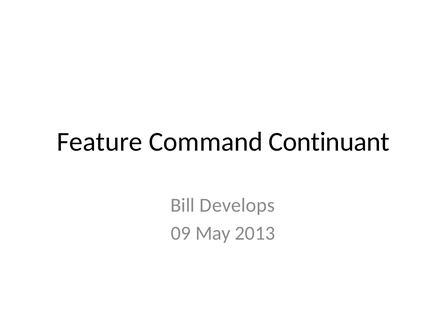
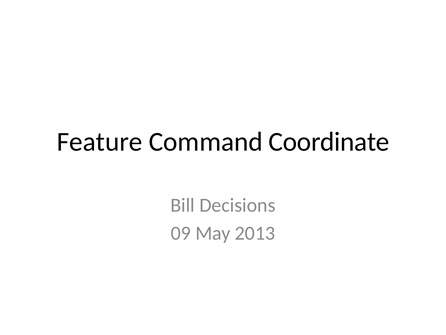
Continuant: Continuant -> Coordinate (329, 142)
Develops: Develops -> Decisions (237, 205)
